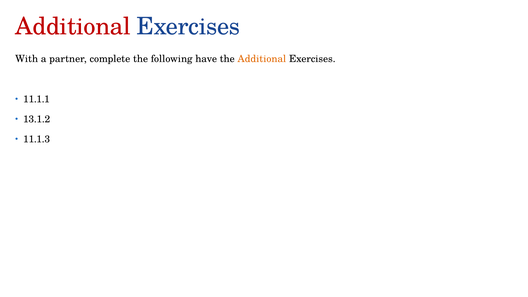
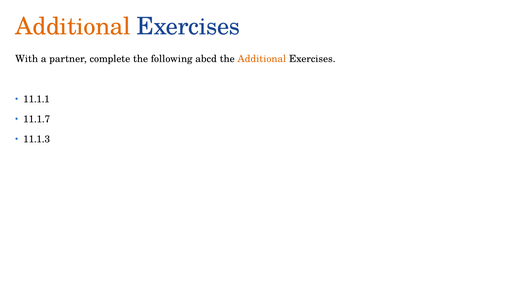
Additional colour: red -> orange (73, 26)
have: have -> abcd (206, 59)
13.1.2: 13.1.2 -> 11.1.7 (37, 119)
